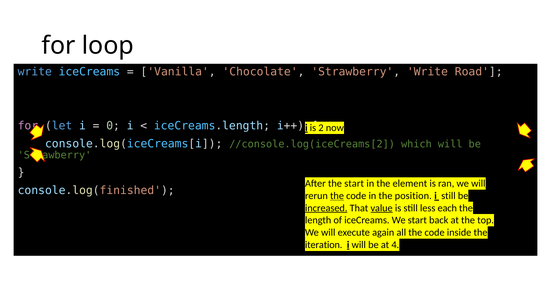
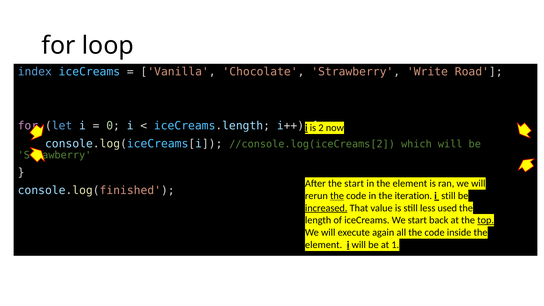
write: write -> index (35, 72)
position: position -> iteration (413, 196)
value underline: present -> none (382, 208)
each: each -> used (447, 208)
top underline: none -> present (486, 220)
iteration: iteration -> element (324, 245)
4: 4 -> 1 (395, 245)
